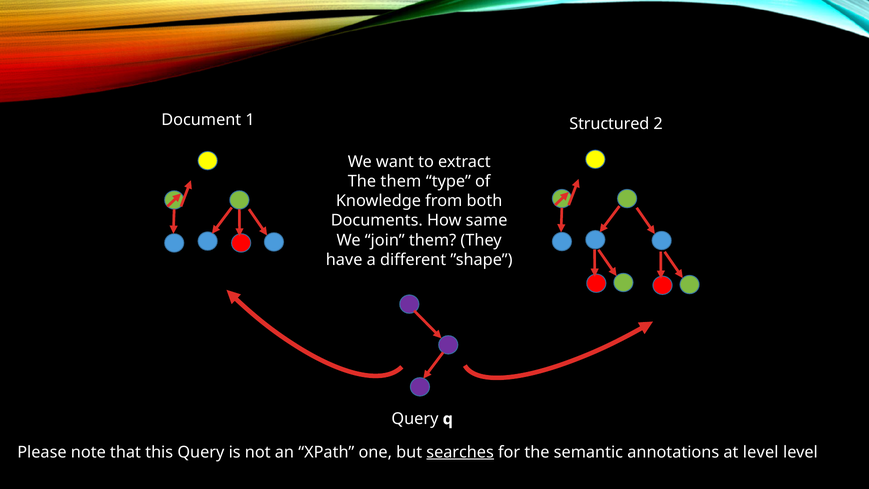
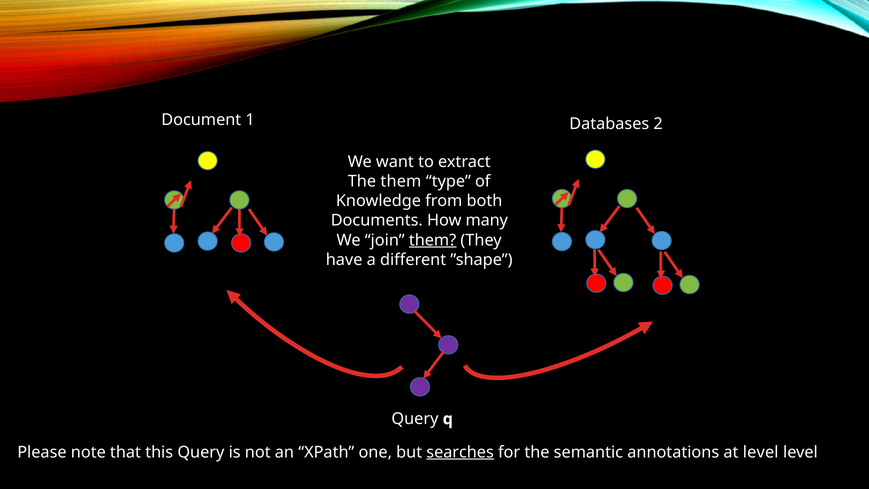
Structured: Structured -> Databases (609, 124)
same: same -> many (487, 220)
them underline: none -> present (433, 240)
